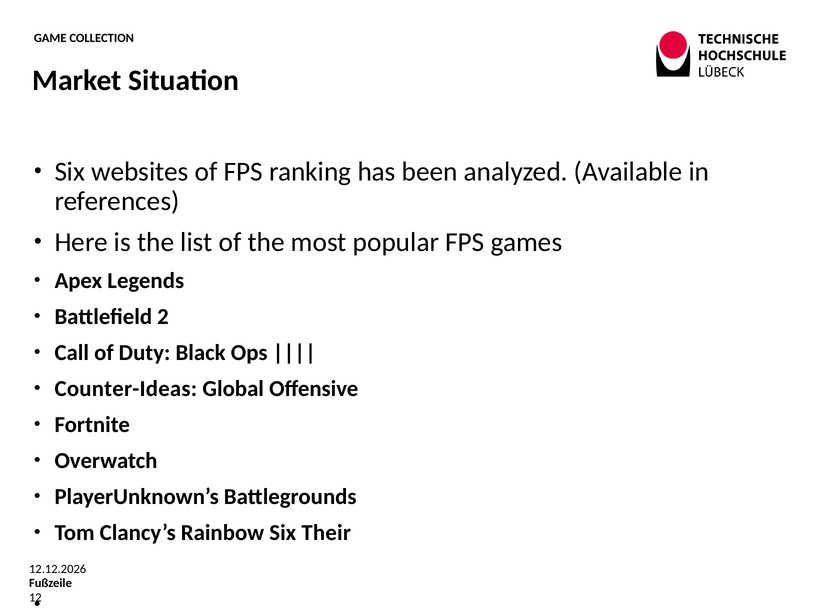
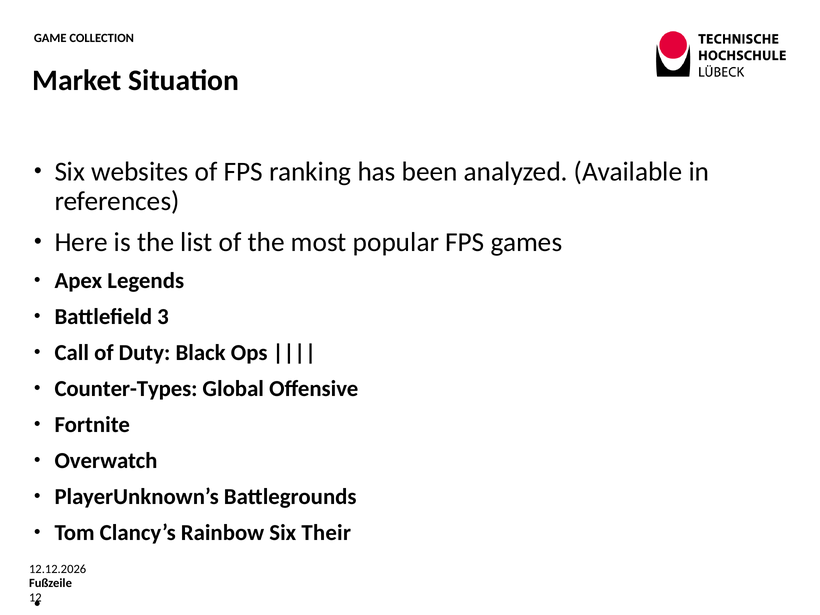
2: 2 -> 3 (163, 317)
Counter-Ideas: Counter-Ideas -> Counter-Types (126, 389)
